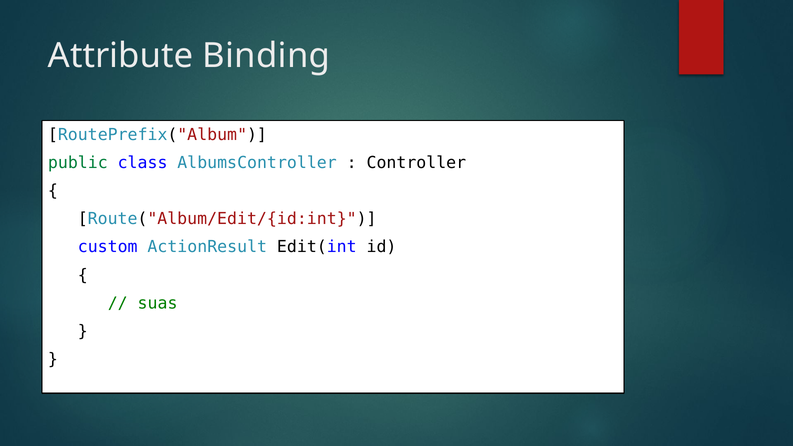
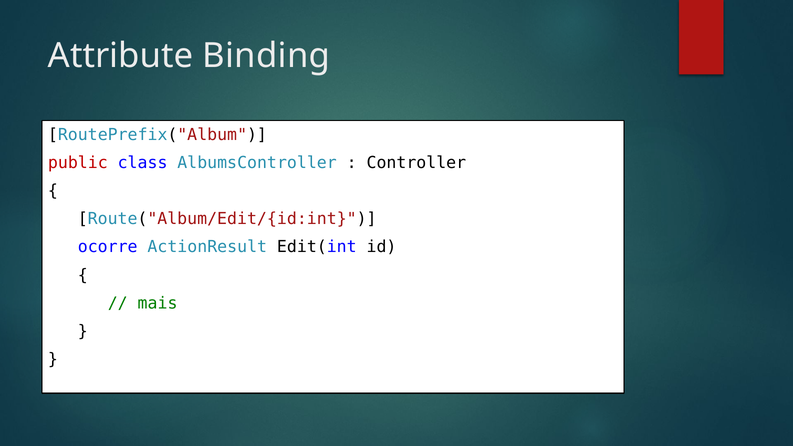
public colour: green -> red (78, 163)
custom: custom -> ocorre (108, 247)
suas: suas -> mais (158, 303)
